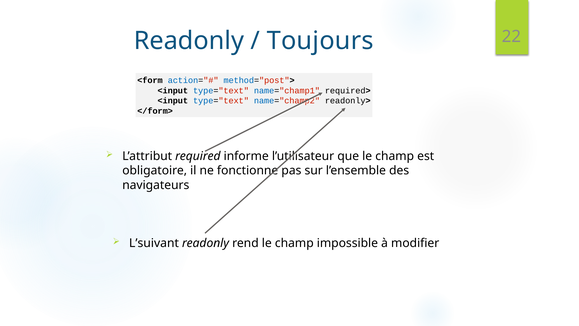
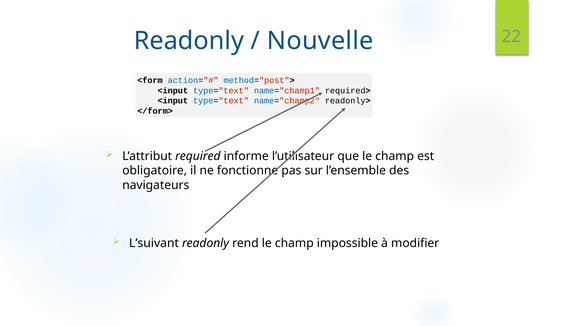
Toujours: Toujours -> Nouvelle (320, 41)
